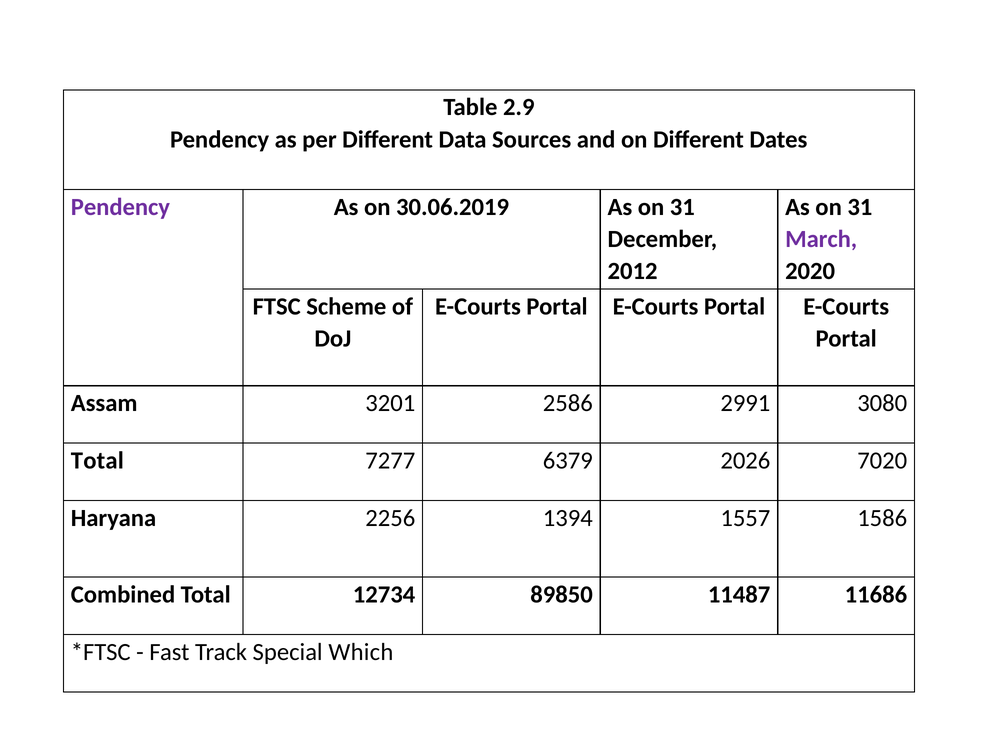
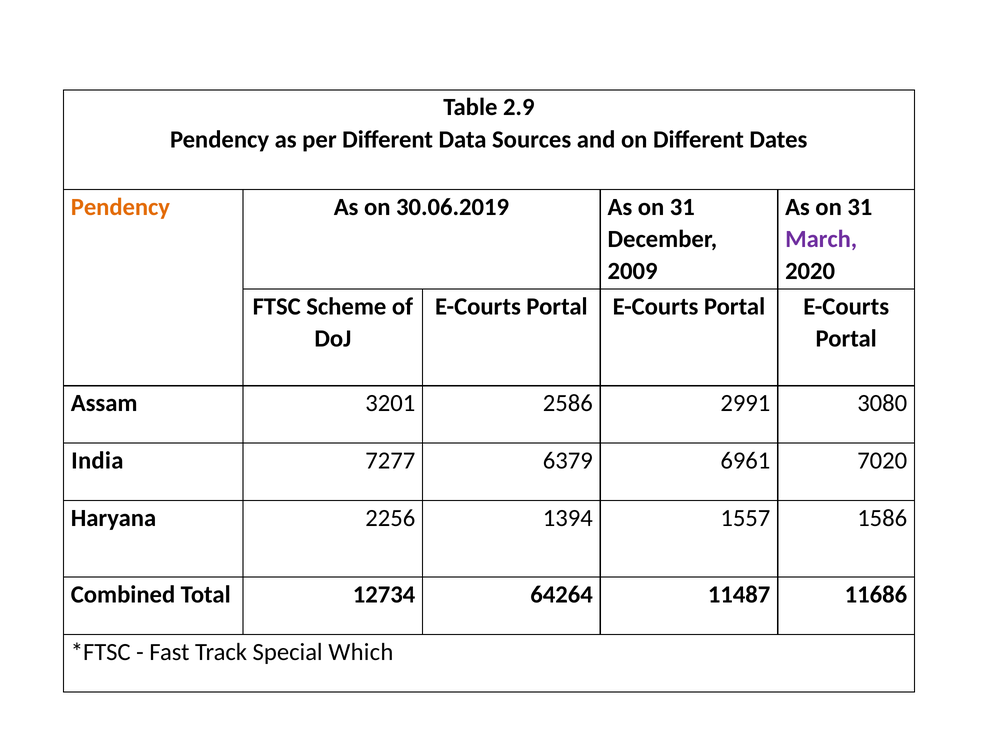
Pendency colour: purple -> orange (120, 207)
2012: 2012 -> 2009 (633, 271)
Total: Total -> India (97, 461)
2026: 2026 -> 6961 (745, 461)
89850: 89850 -> 64264 (562, 595)
